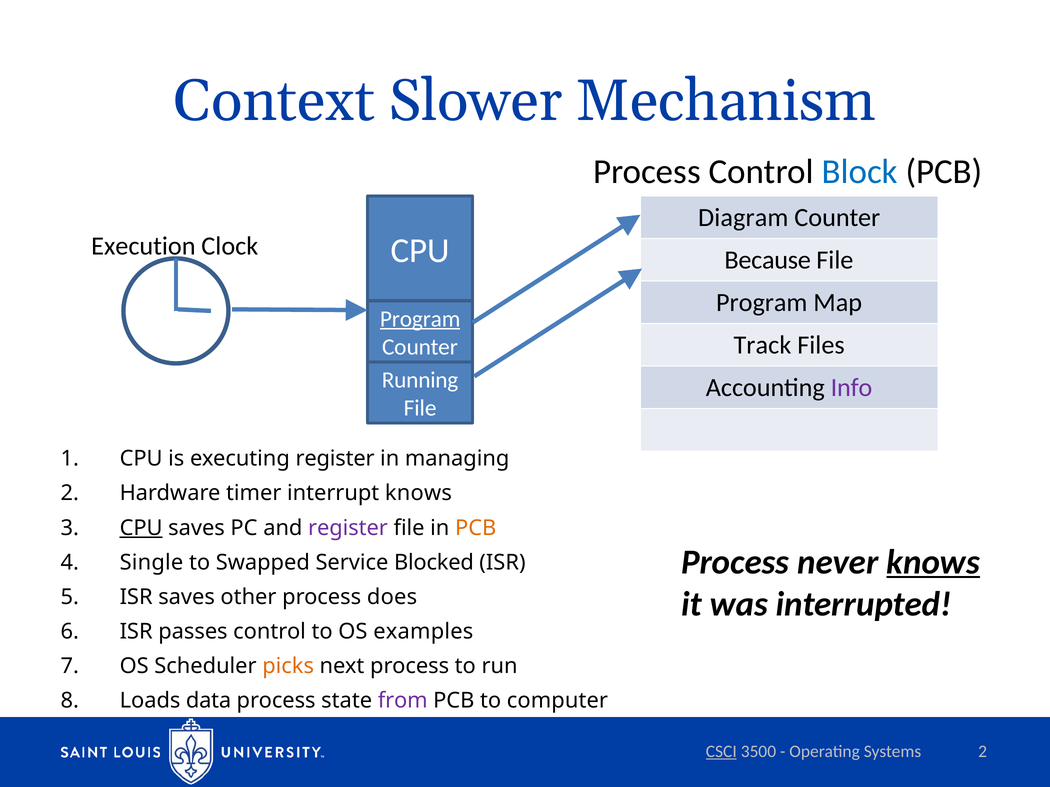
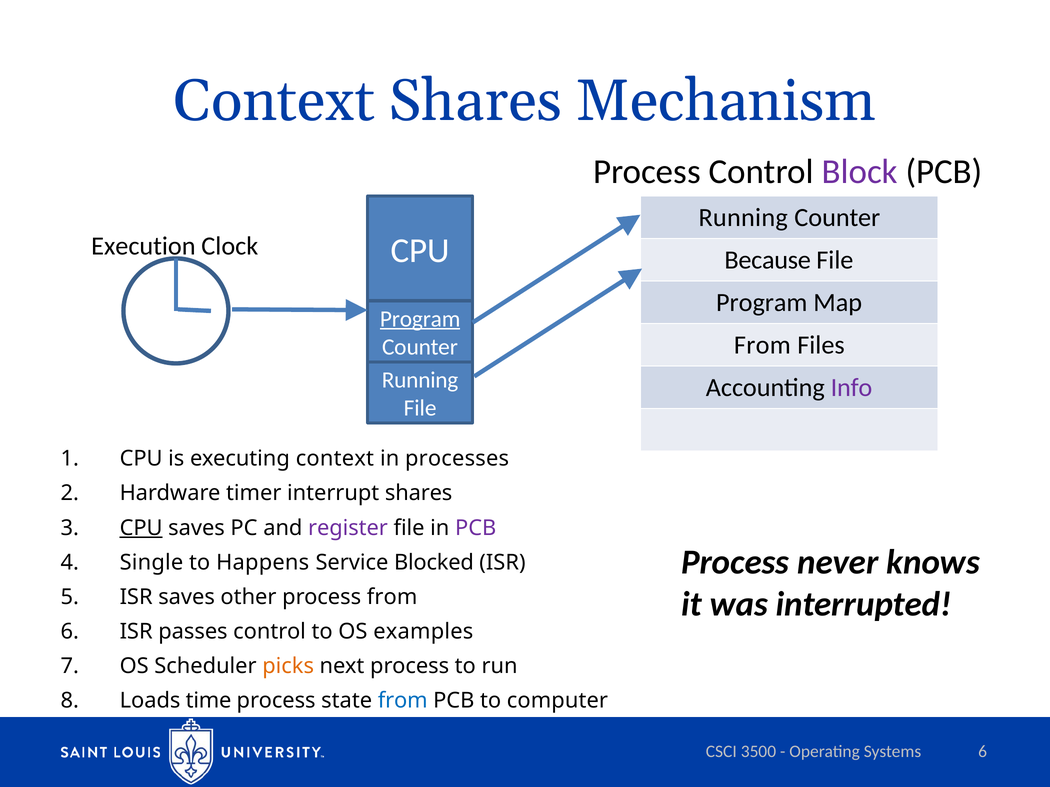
Context Slower: Slower -> Shares (475, 101)
Block colour: blue -> purple (860, 172)
Diagram: Diagram -> Running (743, 218)
Track: Track -> From (762, 345)
executing register: register -> context (335, 459)
managing: managing -> processes (457, 459)
interrupt knows: knows -> shares (419, 494)
PCB colour: orange -> purple (476, 528)
knows underline: present -> none (933, 562)
Swapped: Swapped -> Happens (263, 563)
process does: does -> from (392, 597)
data: data -> time (209, 701)
from colour: purple -> blue (403, 701)
CSCI underline: present -> none (721, 752)
Systems 2: 2 -> 6 (983, 752)
